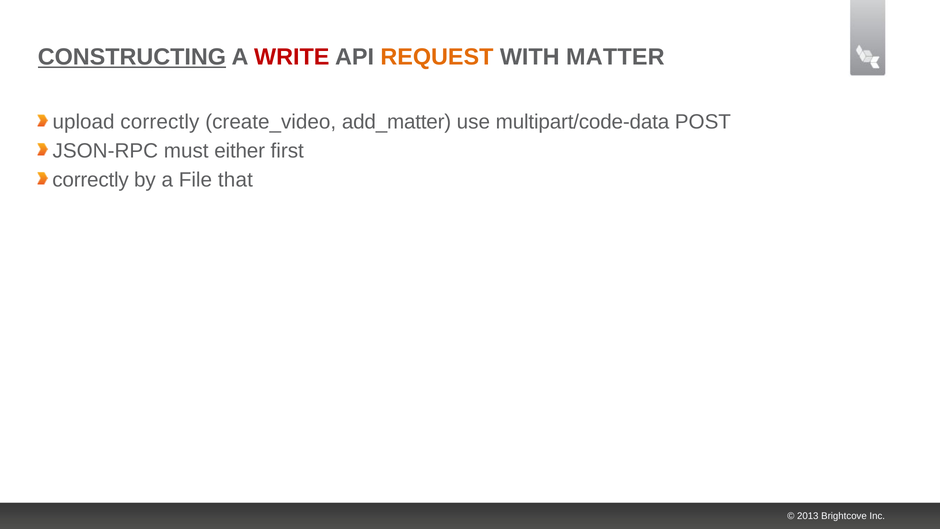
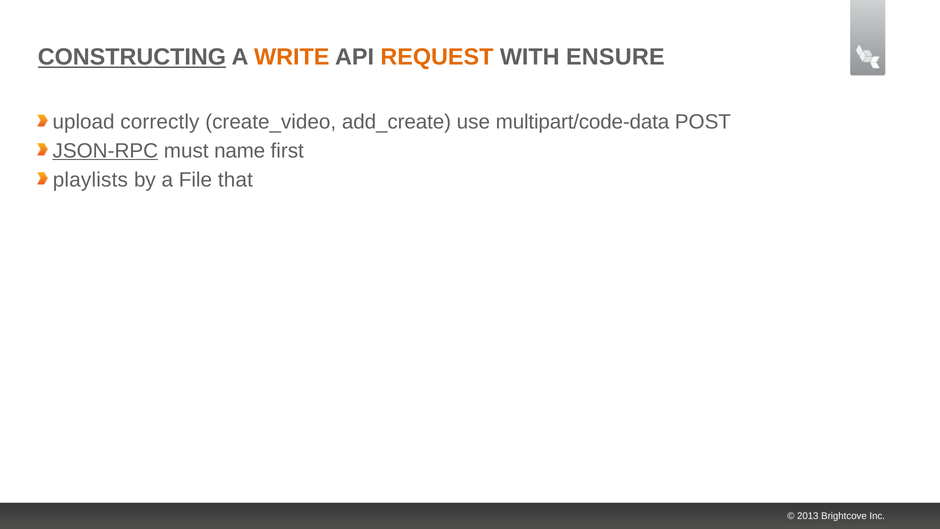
WRITE colour: red -> orange (292, 57)
MATTER: MATTER -> ENSURE (615, 57)
add_matter: add_matter -> add_create (397, 122)
JSON-RPC underline: none -> present (105, 151)
either: either -> name (240, 151)
correctly: correctly -> playlists (90, 180)
